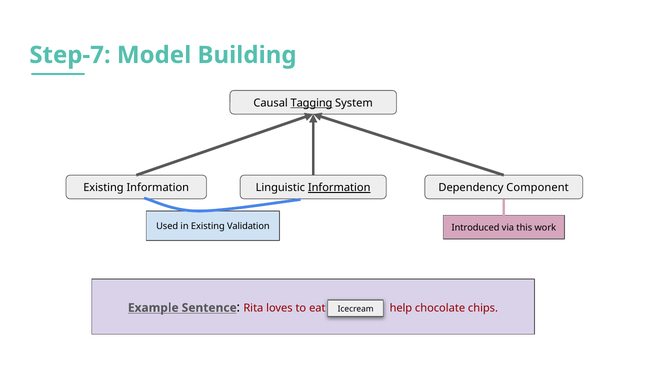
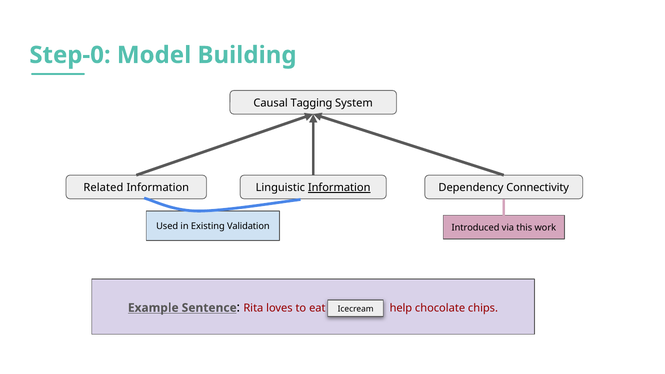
Step-7: Step-7 -> Step-0 (70, 55)
Tagging underline: present -> none (312, 103)
Existing: Existing -> Related (103, 188)
Component: Component -> Connectivity (538, 188)
